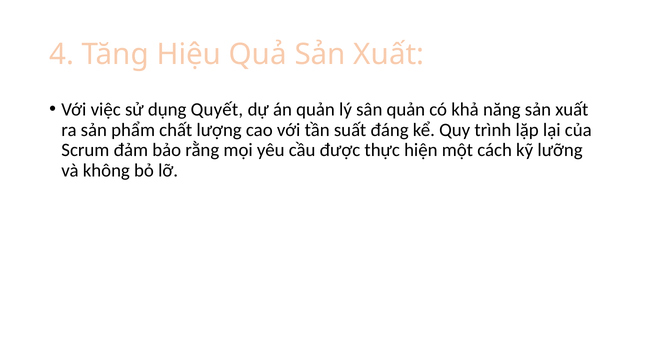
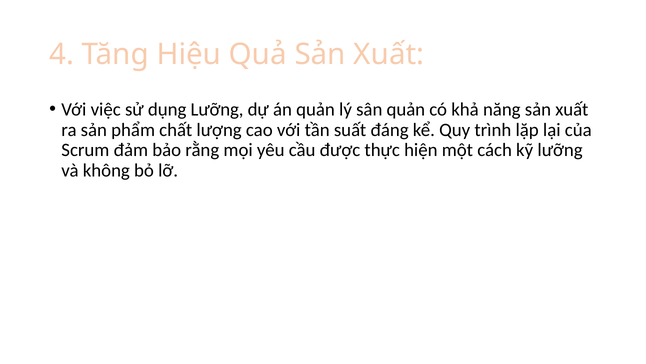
dụng Quyết: Quyết -> Lưỡng (217, 109)
